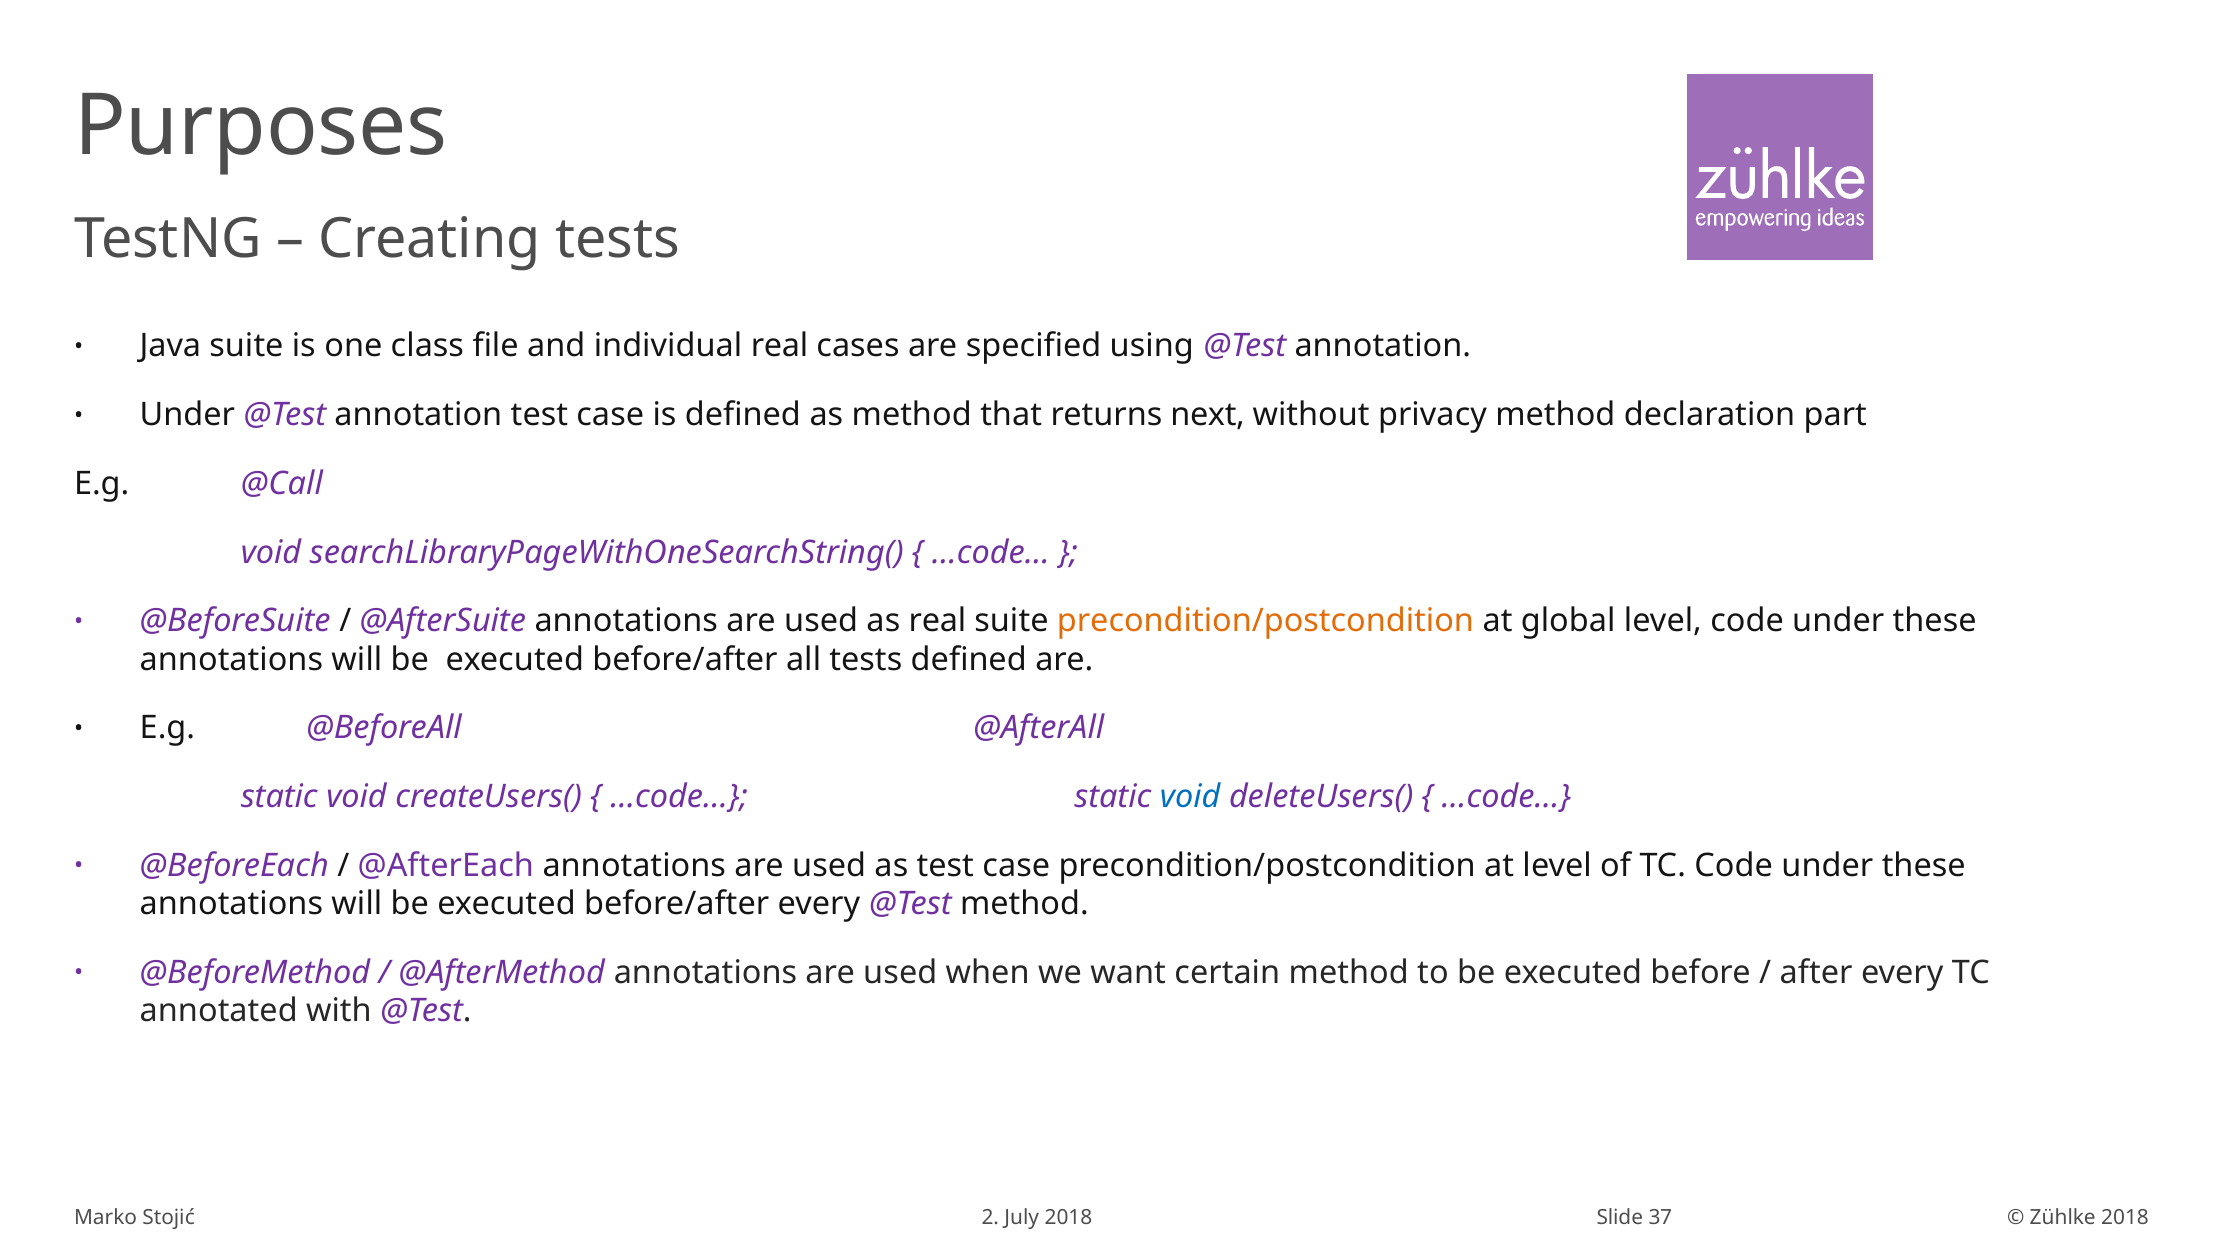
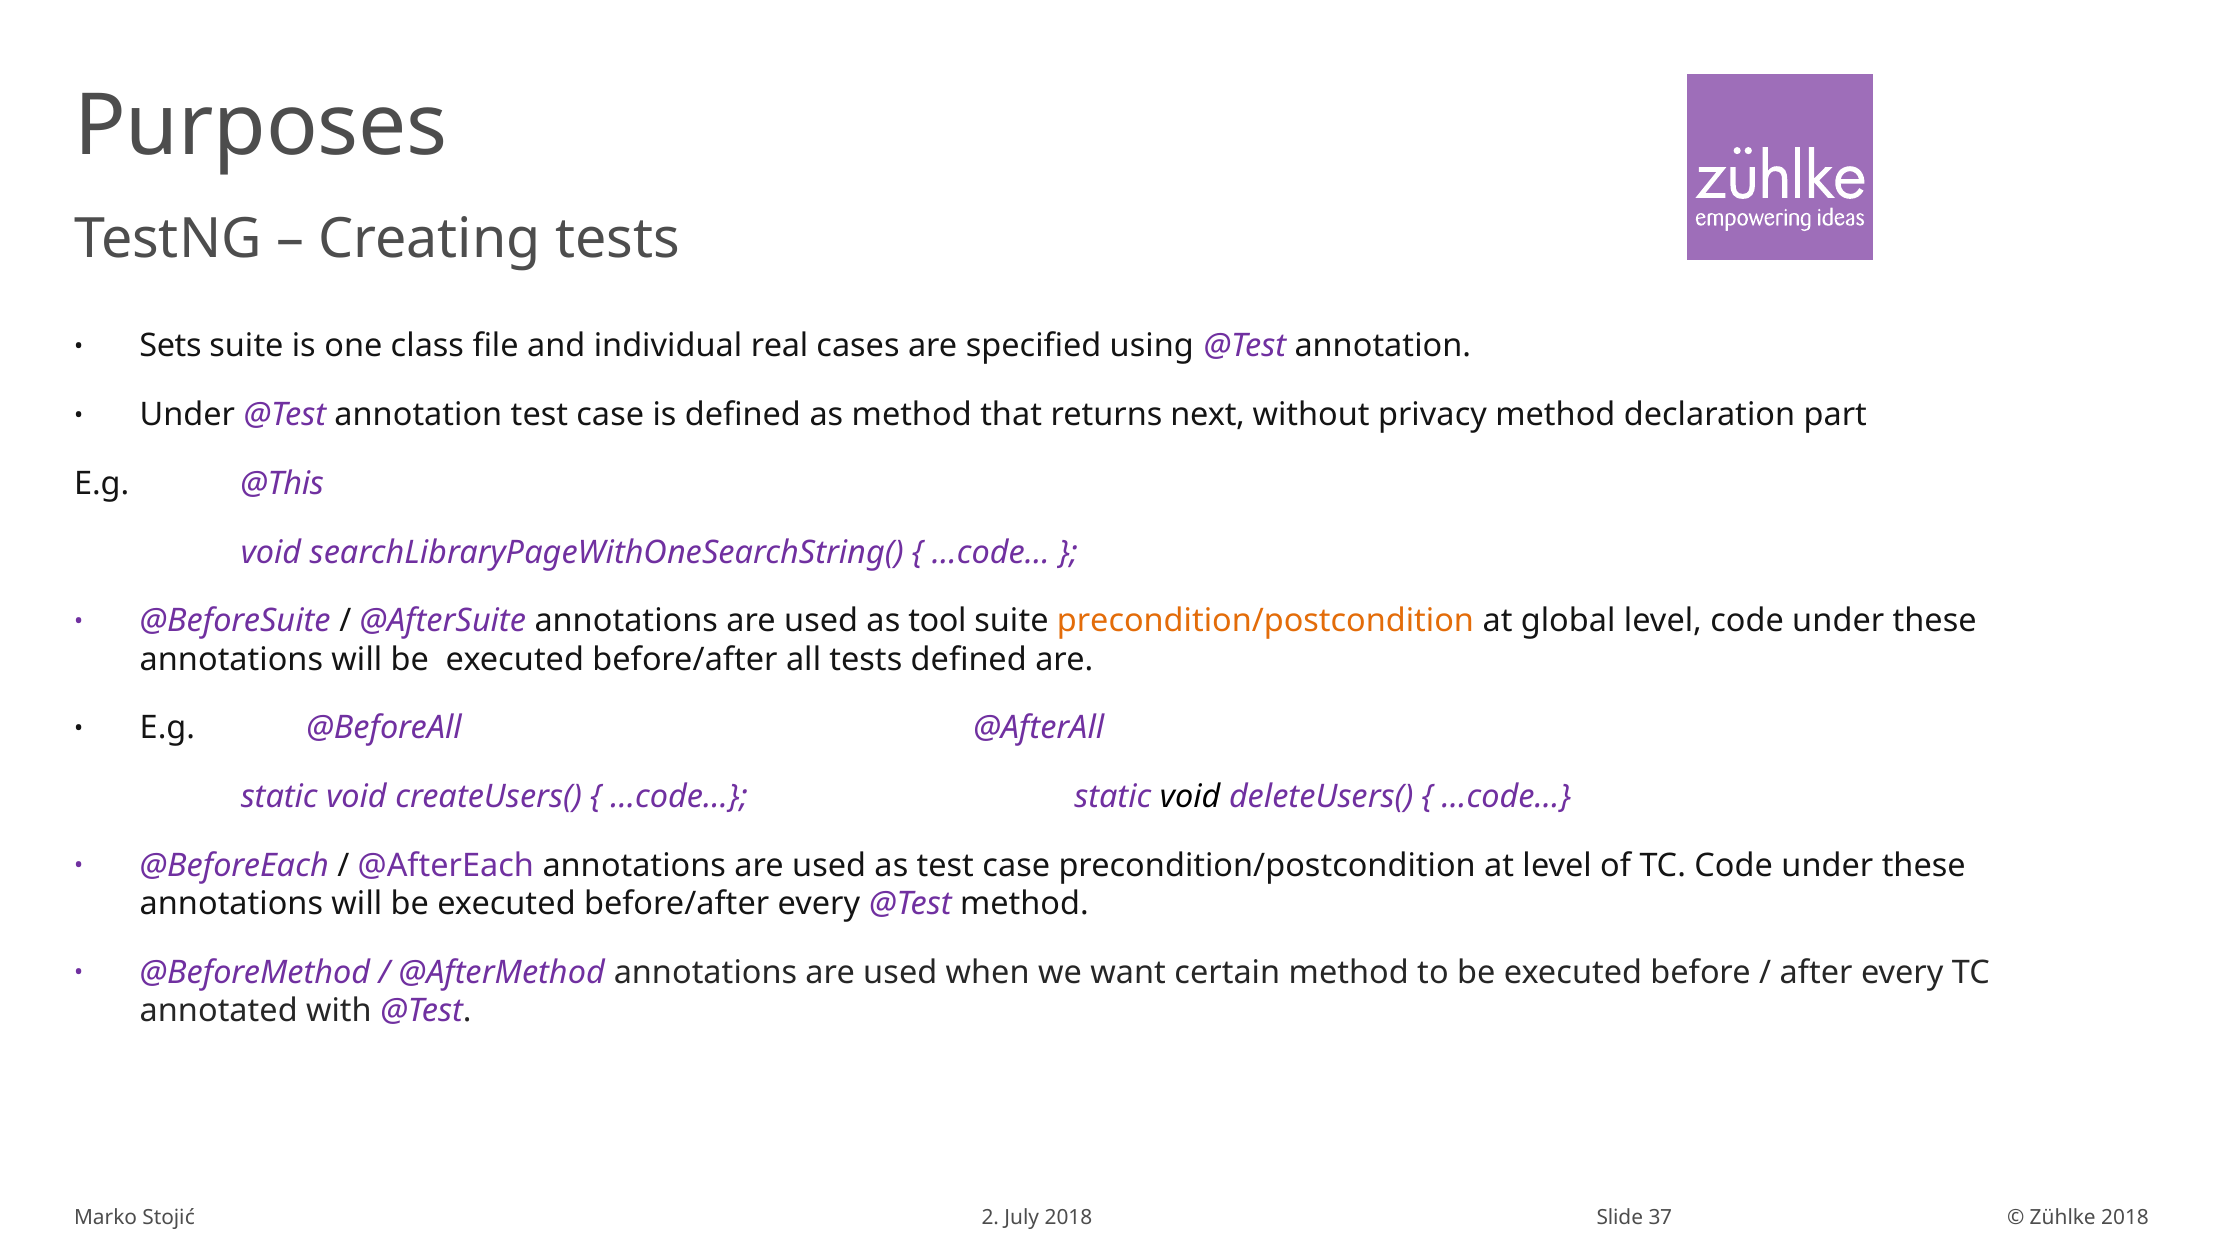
Java: Java -> Sets (170, 346)
@Call: @Call -> @This (282, 483)
as real: real -> tool (937, 621)
void colour: blue -> black (1190, 797)
